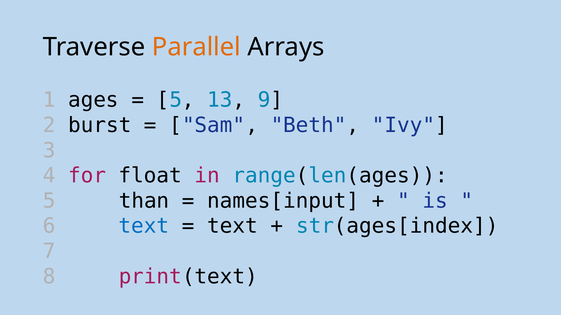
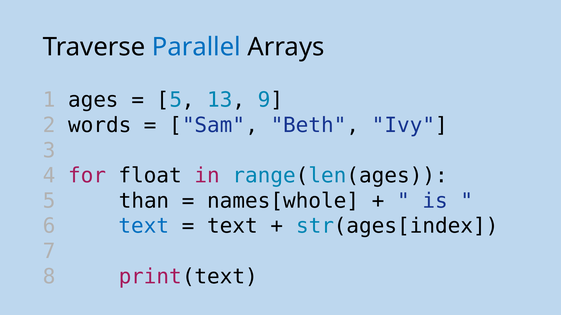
Parallel colour: orange -> blue (196, 47)
burst: burst -> words (100, 125)
names[input: names[input -> names[whole (283, 201)
